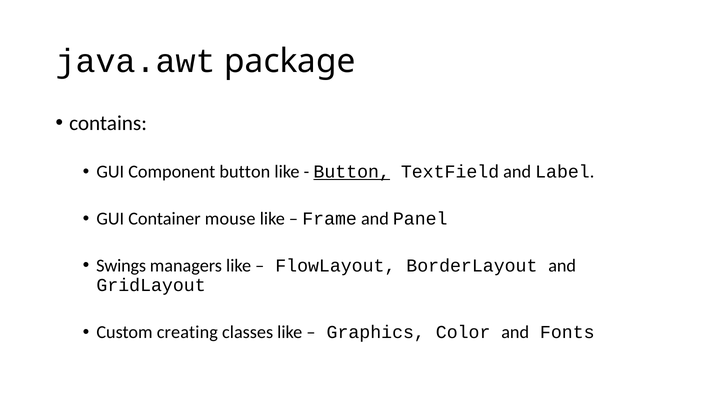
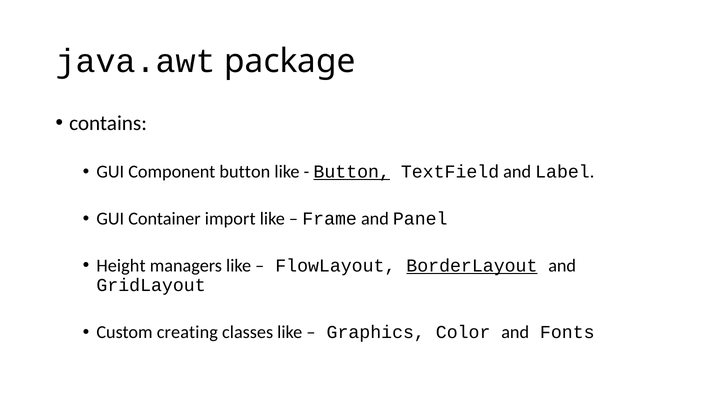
mouse: mouse -> import (230, 218)
Swings: Swings -> Height (121, 265)
BorderLayout underline: none -> present (472, 265)
